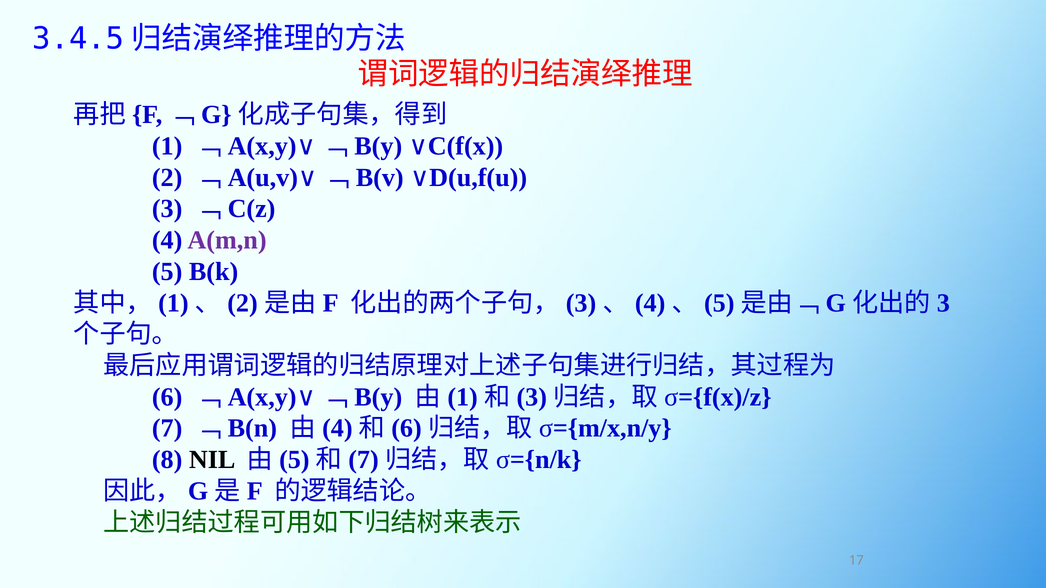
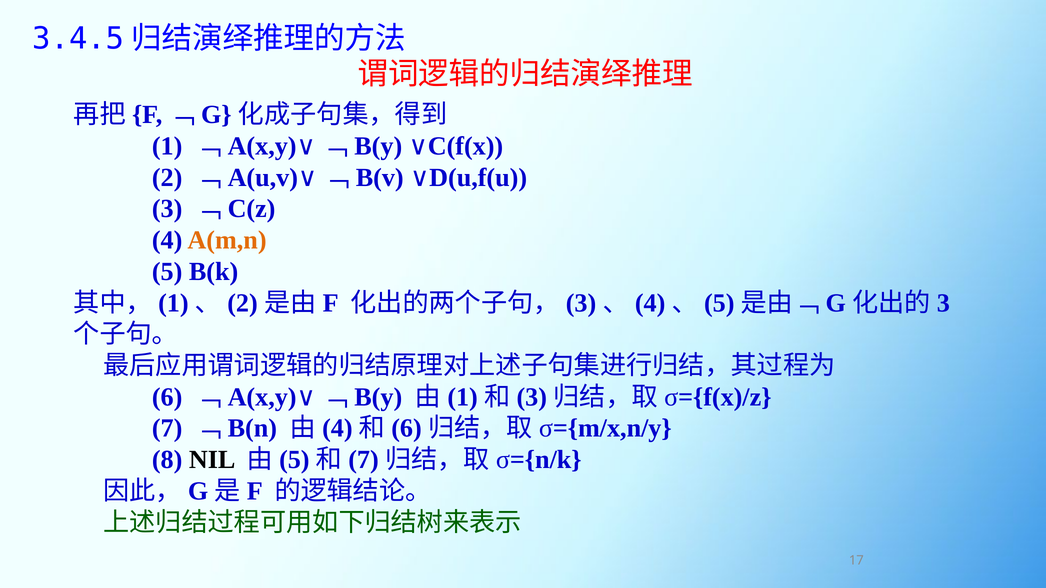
A(m,n colour: purple -> orange (227, 240)
